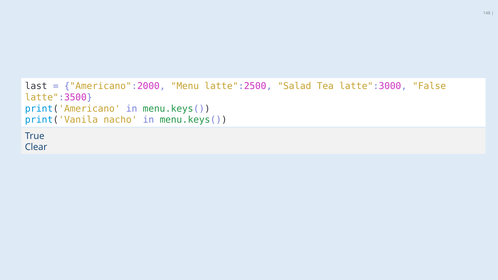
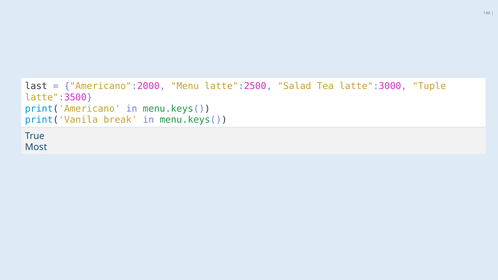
False: False -> Tuple (429, 86)
nacho: nacho -> break (120, 120)
Clear: Clear -> Most (36, 147)
